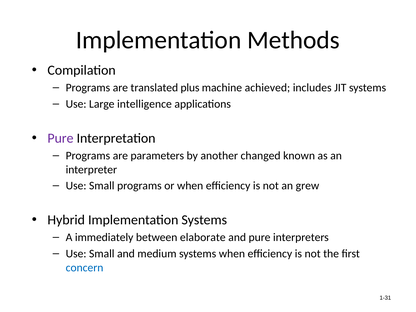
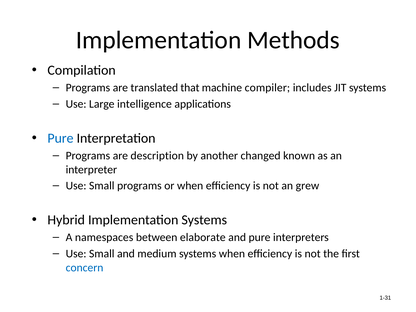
plus: plus -> that (190, 88)
achieved: achieved -> compiler (267, 88)
Pure colour: purple -> blue (60, 138)
parameters: parameters -> description (157, 156)
immediately: immediately -> namespaces (104, 237)
